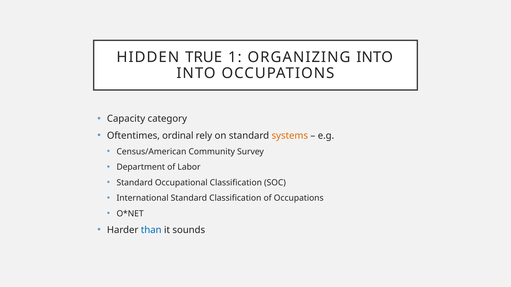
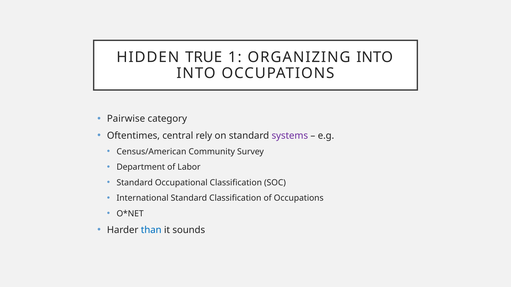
Capacity: Capacity -> Pairwise (126, 119)
ordinal: ordinal -> central (178, 136)
systems colour: orange -> purple (290, 136)
